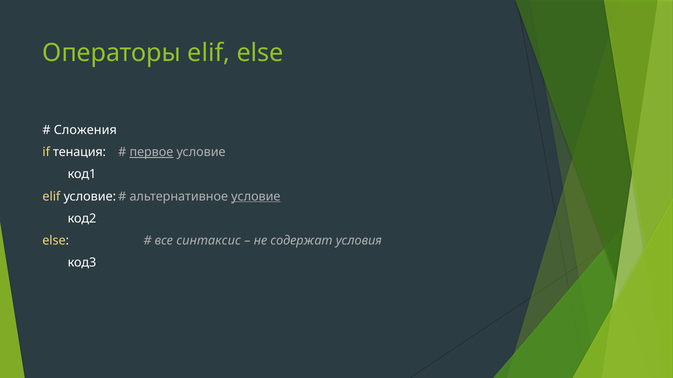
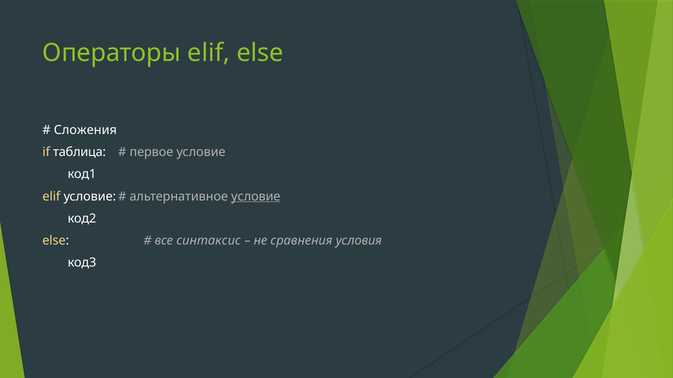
тенация: тенация -> таблица (80, 152)
первое underline: present -> none (151, 152)
содержат: содержат -> сравнения (301, 241)
